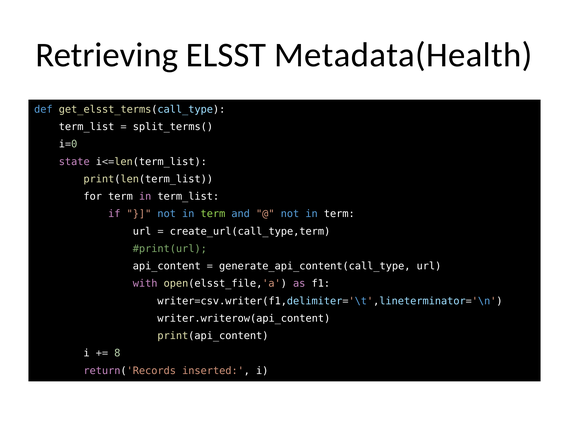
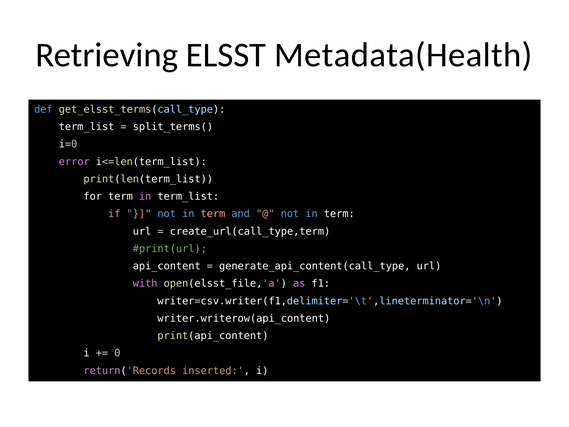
state: state -> error (74, 162)
term colour: light green -> pink (213, 214)
8: 8 -> 0 (117, 353)
